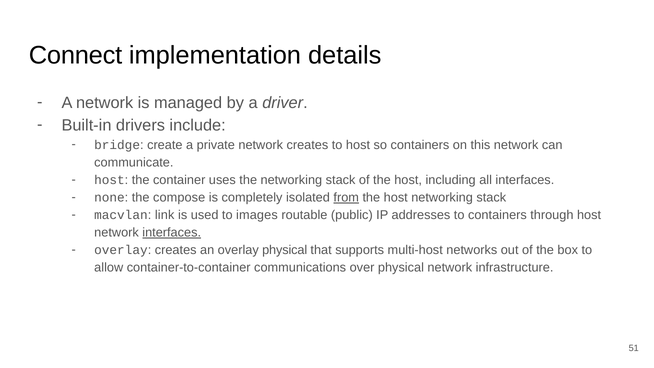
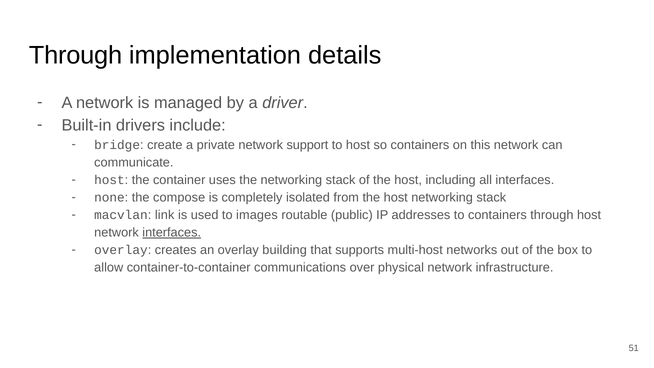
Connect: Connect -> Through (76, 55)
network creates: creates -> support (307, 145)
from underline: present -> none (346, 197)
overlay physical: physical -> building (285, 250)
